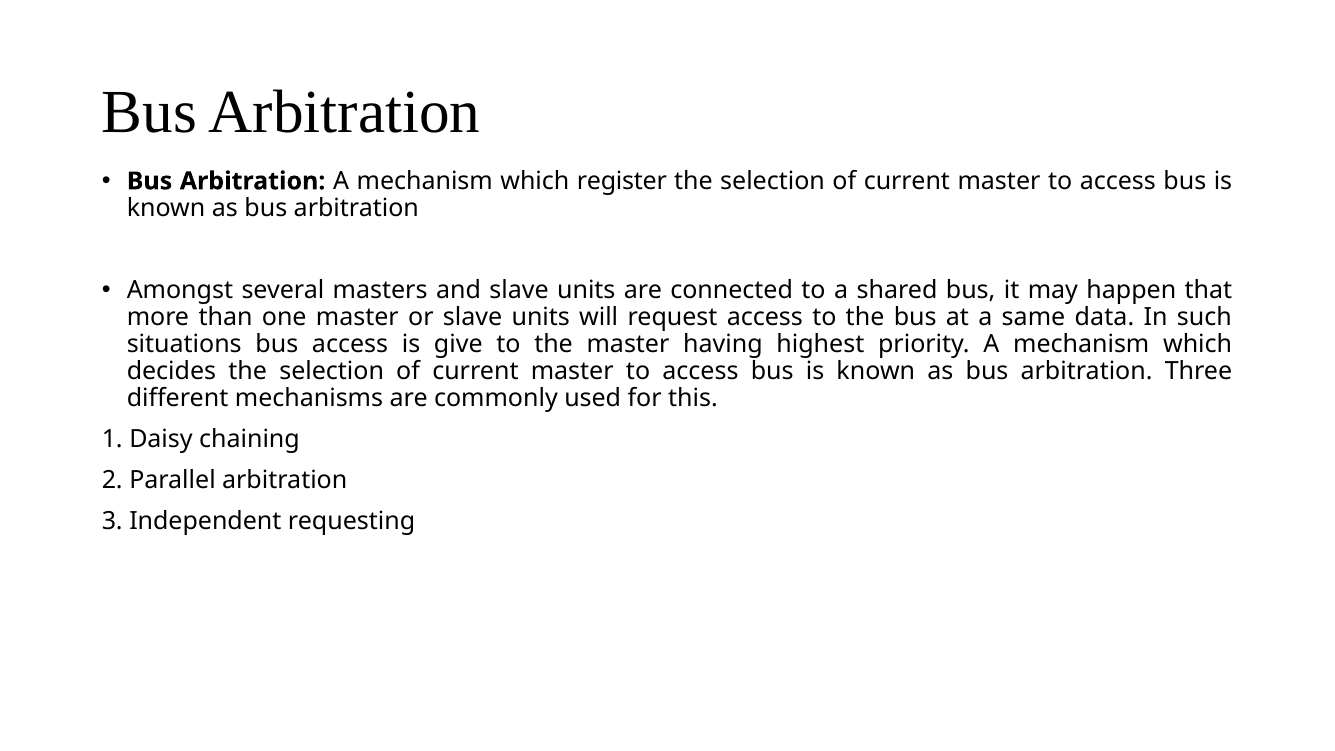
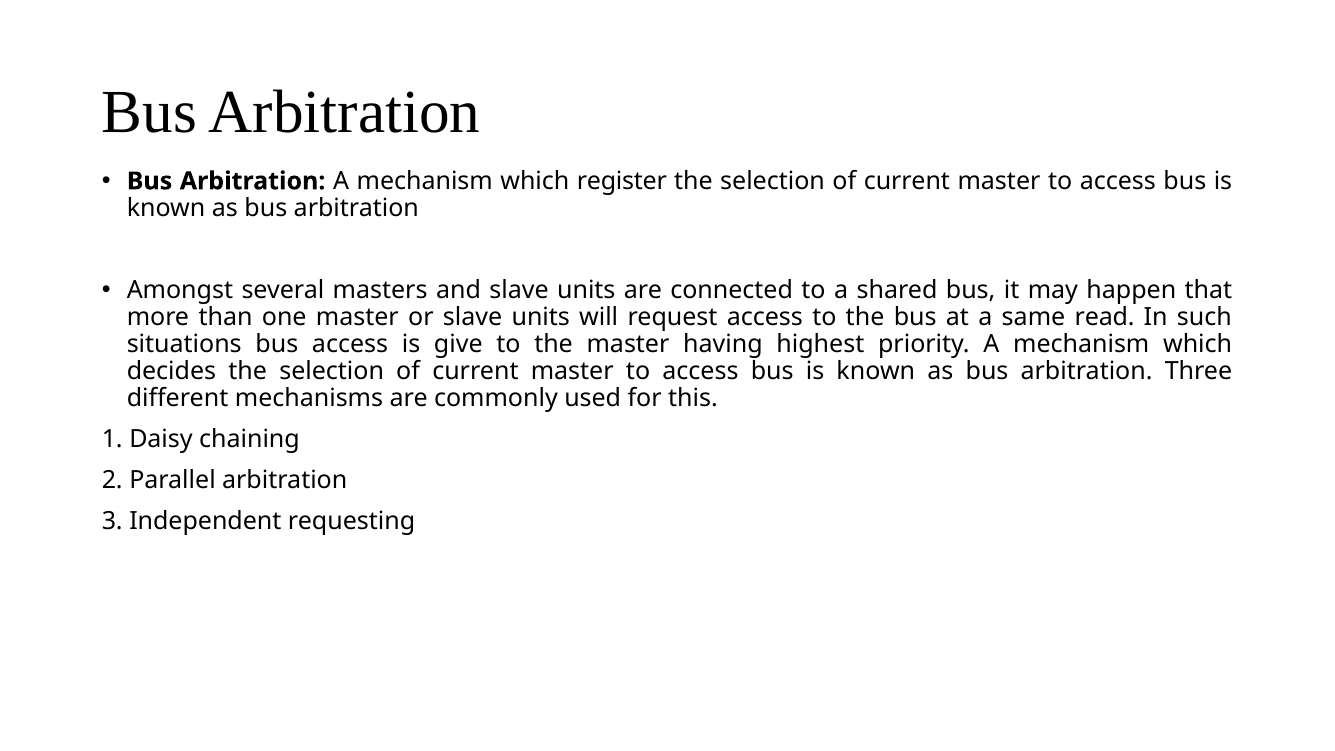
data: data -> read (1105, 317)
